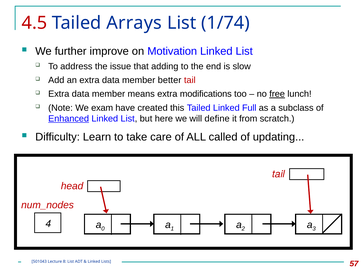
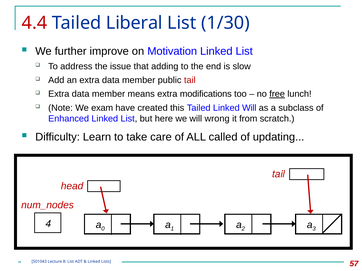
4.5: 4.5 -> 4.4 (34, 23)
Arrays: Arrays -> Liberal (134, 23)
1/74: 1/74 -> 1/30 (225, 23)
better: better -> public (170, 80)
Linked Full: Full -> Will (249, 108)
Enhanced underline: present -> none (69, 119)
define: define -> wrong (217, 119)
